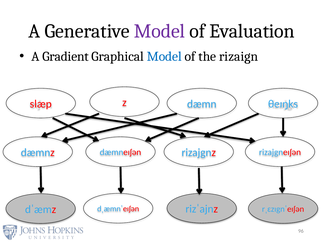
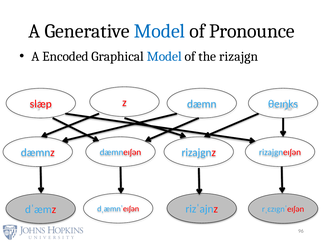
Model colour: purple -> blue (159, 31)
Evaluation: Evaluation -> Pronounce (252, 31)
Gradient: Gradient -> Encoded (66, 56)
rizaign: rizaign -> rizajgn (239, 56)
